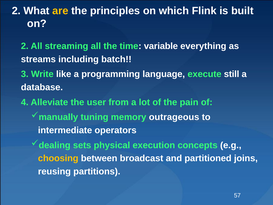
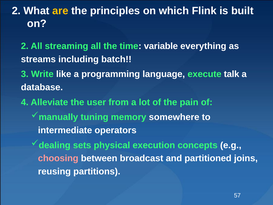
still: still -> talk (232, 74)
outrageous: outrageous -> somewhere (174, 117)
choosing colour: yellow -> pink (58, 158)
